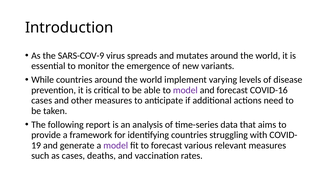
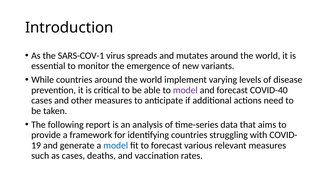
SARS-COV-9: SARS-COV-9 -> SARS-COV-1 (81, 56)
COVID-16: COVID-16 -> COVID-40 (269, 90)
model colour: purple -> blue (116, 145)
